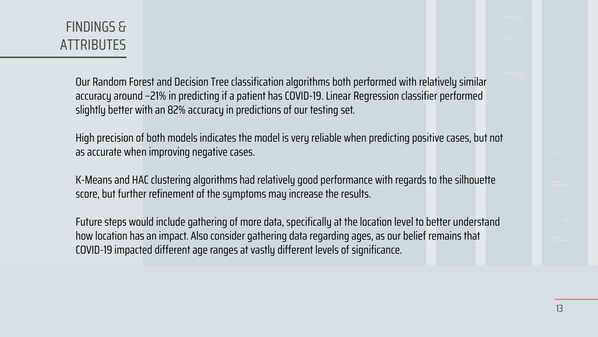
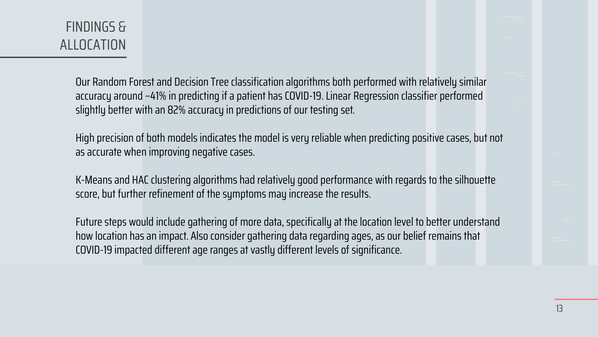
ATTRIBUTES: ATTRIBUTES -> ALLOCATION (93, 45)
~21%: ~21% -> ~41% (156, 96)
